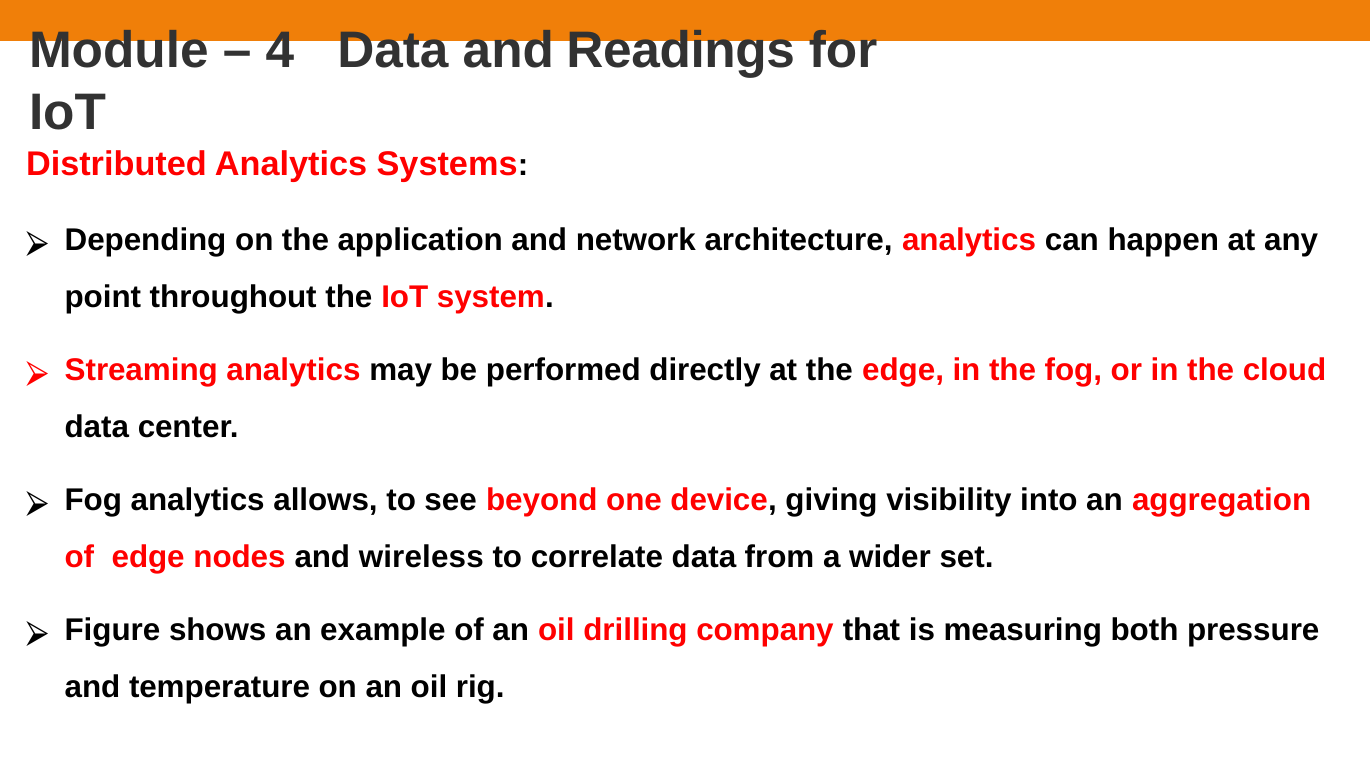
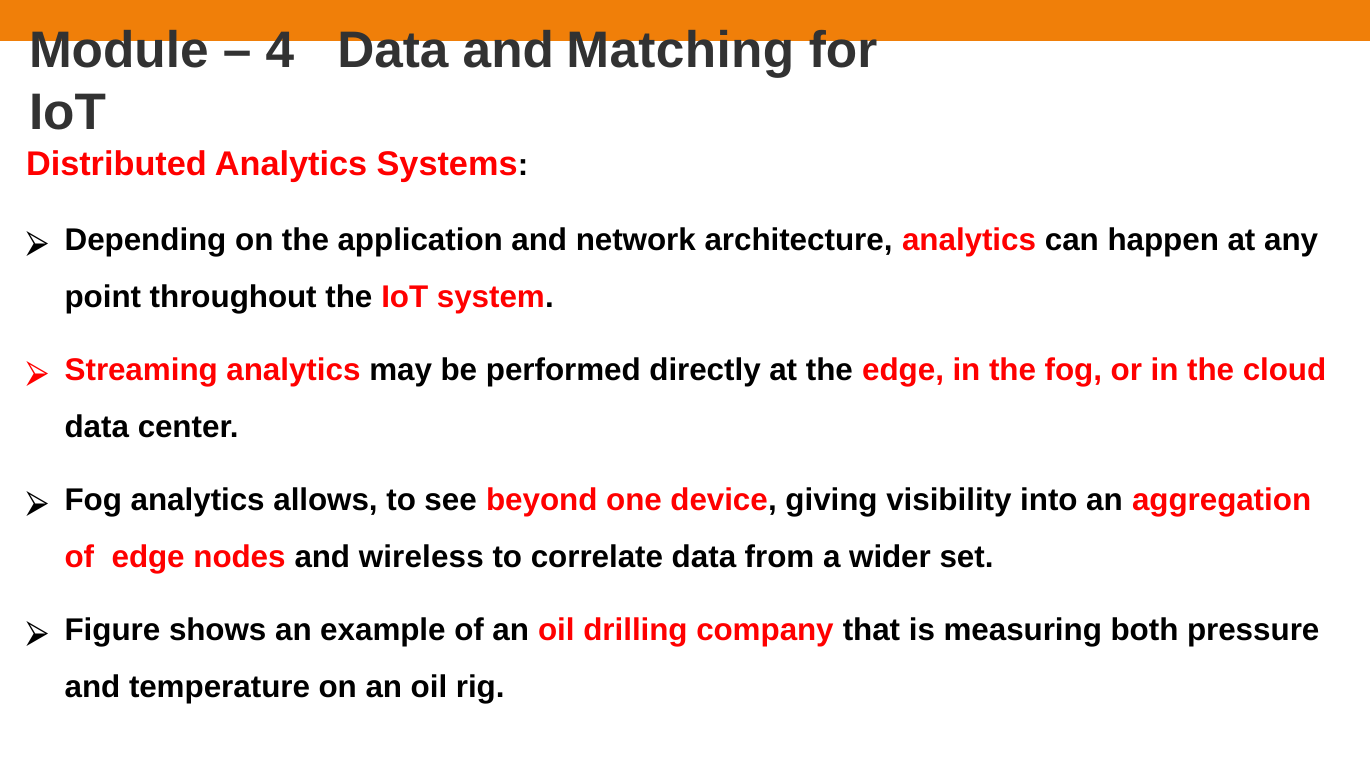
Readings: Readings -> Matching (680, 51)
